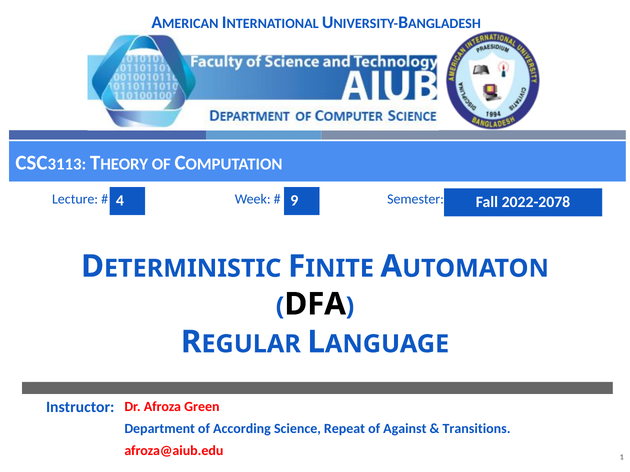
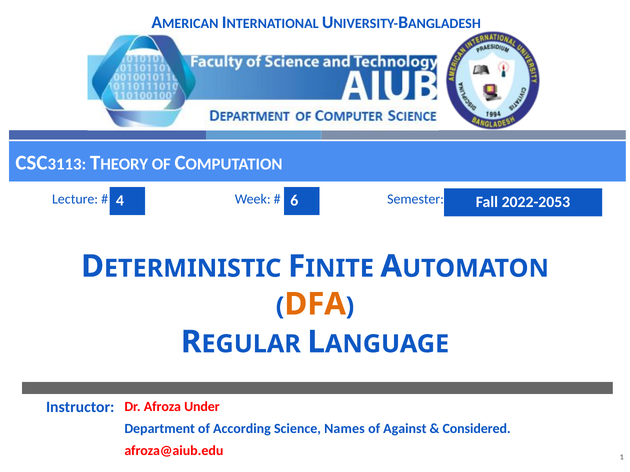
9: 9 -> 6 (294, 201)
2022-2078: 2022-2078 -> 2022-2053 (536, 202)
DFA colour: black -> orange (315, 304)
Green: Green -> Under (202, 407)
Repeat: Repeat -> Names (344, 429)
Transitions: Transitions -> Considered (477, 429)
